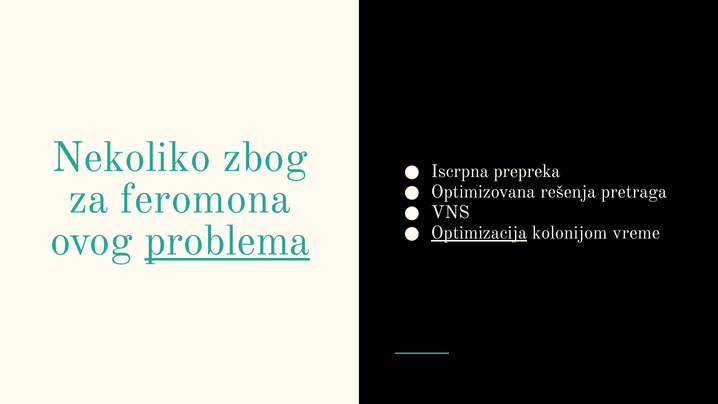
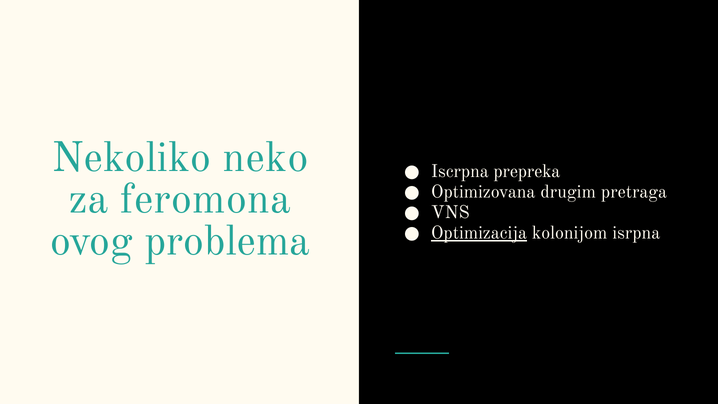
zbog: zbog -> neko (265, 157)
rešenja: rešenja -> drugim (568, 192)
problema underline: present -> none (227, 241)
vreme: vreme -> isrpna (636, 233)
